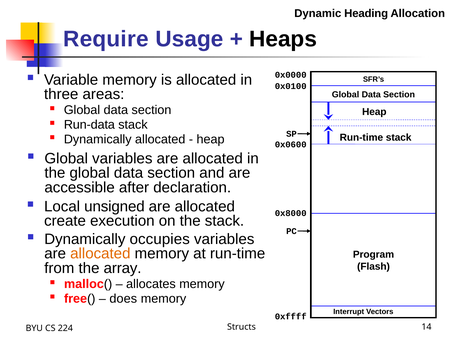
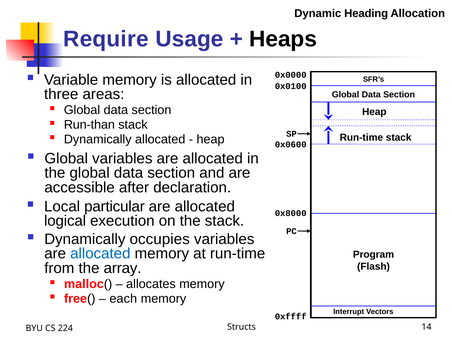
Run-data: Run-data -> Run-than (89, 125)
unsigned: unsigned -> particular (114, 206)
create: create -> logical (65, 221)
allocated colour: orange -> blue (100, 254)
does: does -> each (123, 299)
